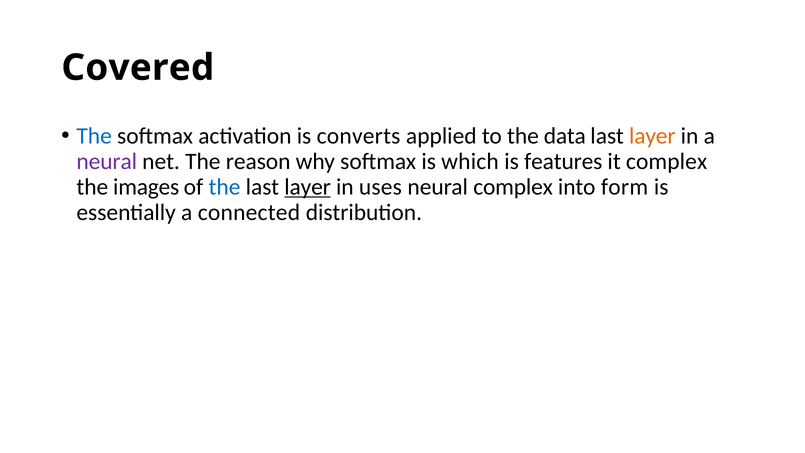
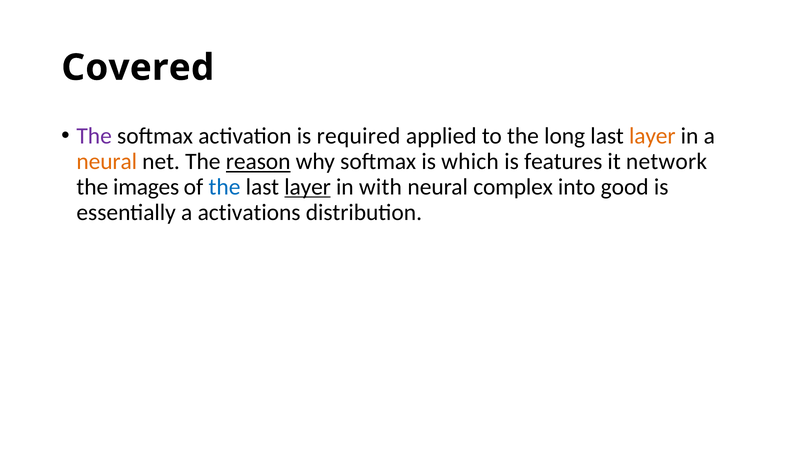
The colour: blue -> purple (94, 136)
converts: converts -> required (359, 136)
data: data -> long (565, 136)
neural colour: purple -> orange (107, 161)
reason underline: none -> present (258, 161)
it complex: complex -> network (667, 161)
uses: uses -> with (380, 187)
form: form -> good (625, 187)
connected: connected -> activations (249, 212)
